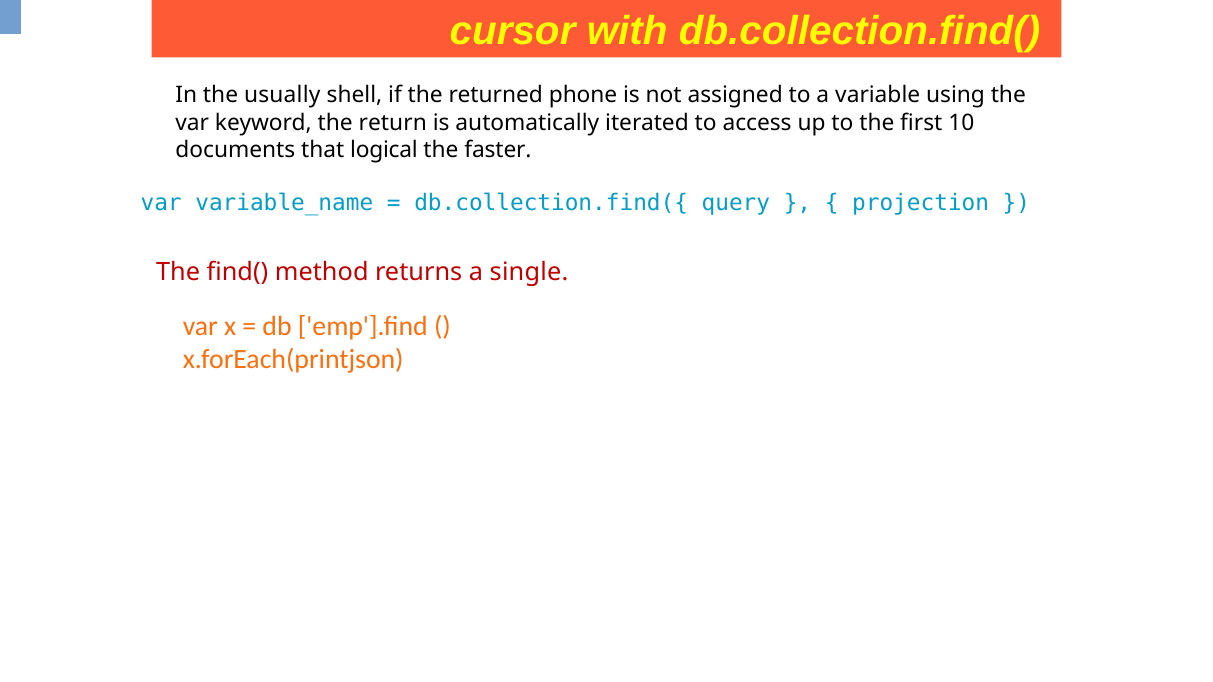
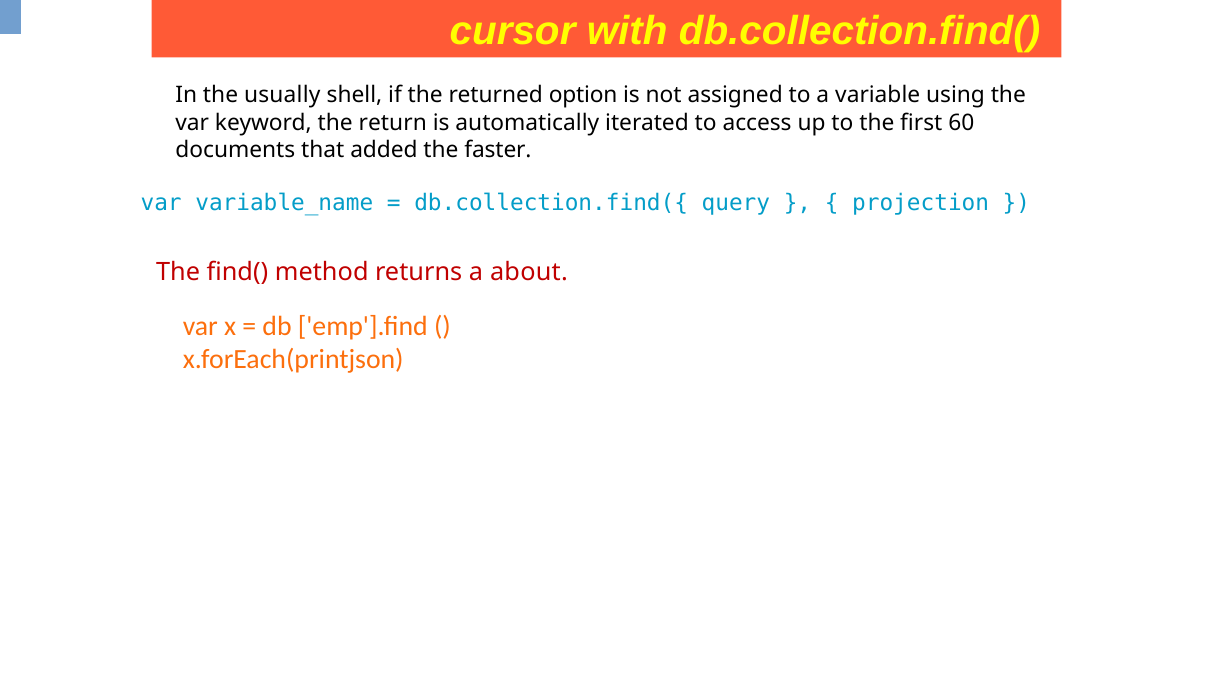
phone: phone -> option (583, 96)
10: 10 -> 60 (961, 123)
logical: logical -> added (384, 150)
single: single -> about (529, 273)
